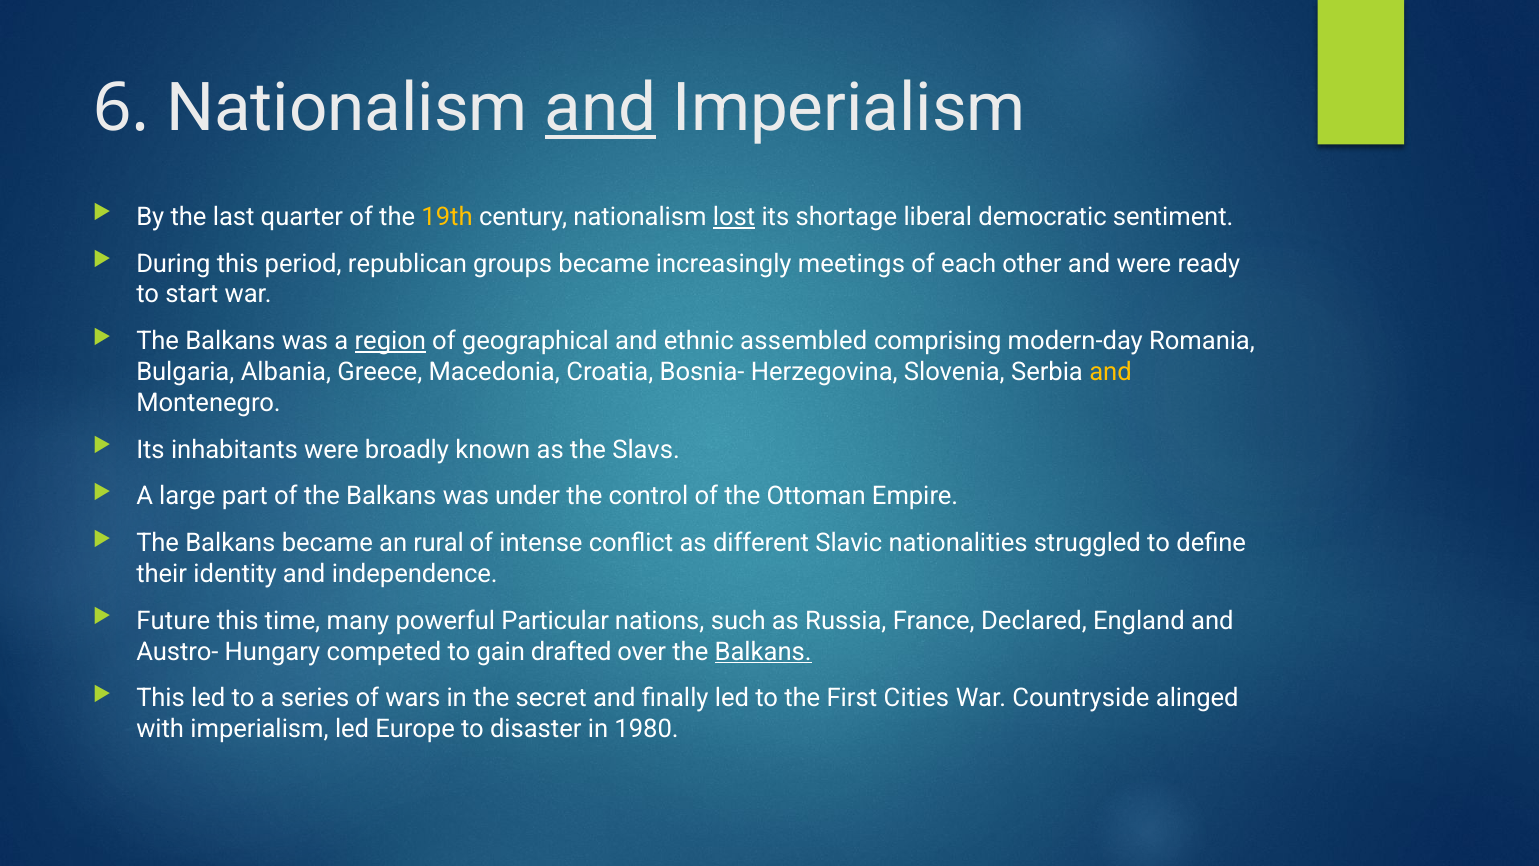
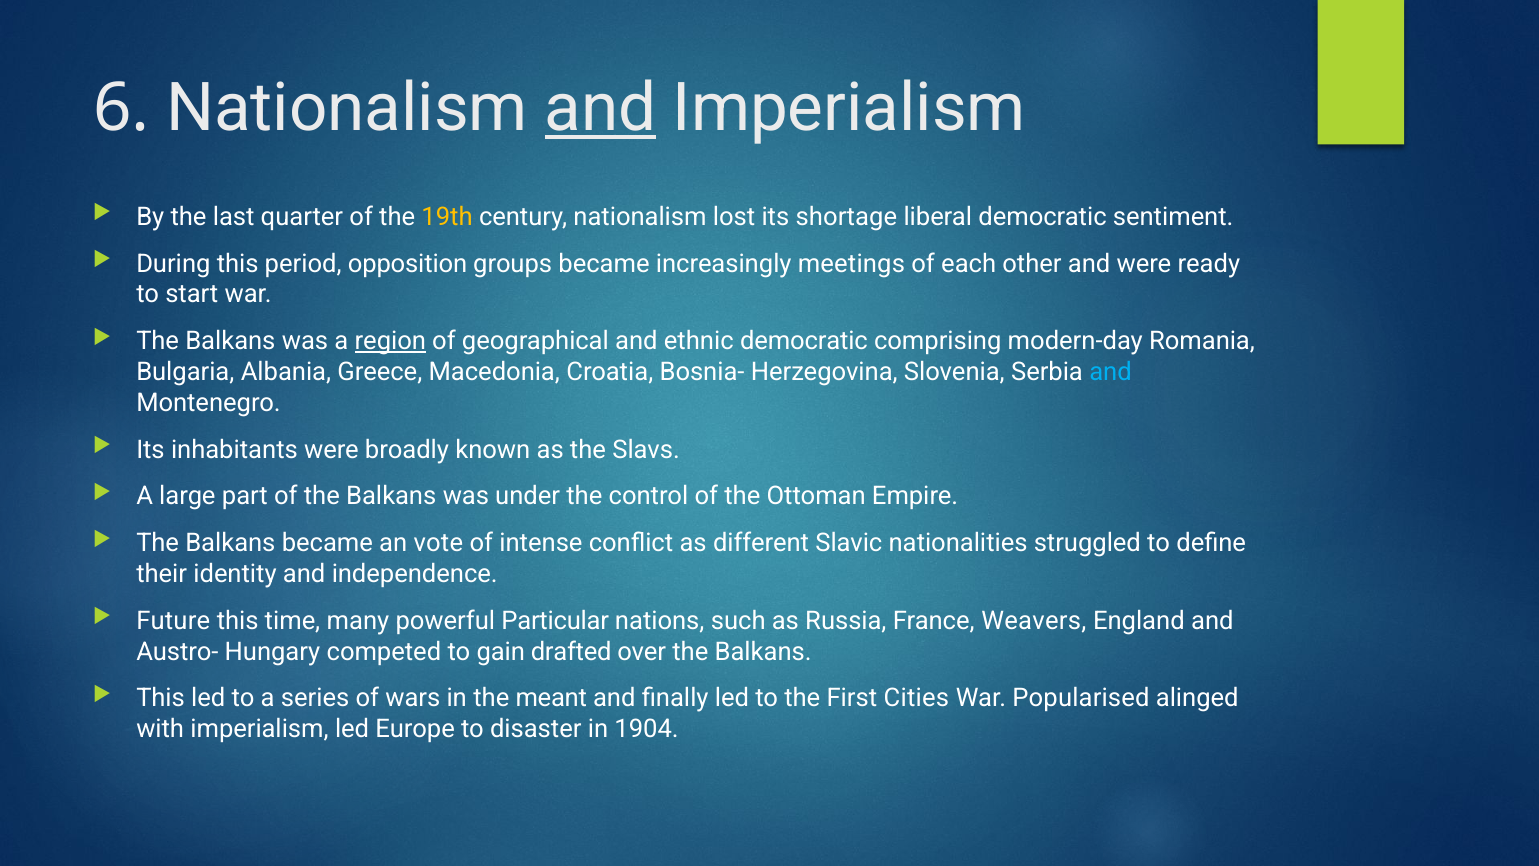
lost underline: present -> none (734, 217)
republican: republican -> opposition (408, 264)
ethnic assembled: assembled -> democratic (804, 341)
and colour: yellow -> light blue (1111, 372)
rural: rural -> vote (438, 543)
Declared: Declared -> Weavers (1034, 621)
Balkans underline: present -> none (763, 651)
secret: secret -> meant (551, 698)
Countryside: Countryside -> Popularised (1081, 698)
1980: 1980 -> 1904 (647, 729)
